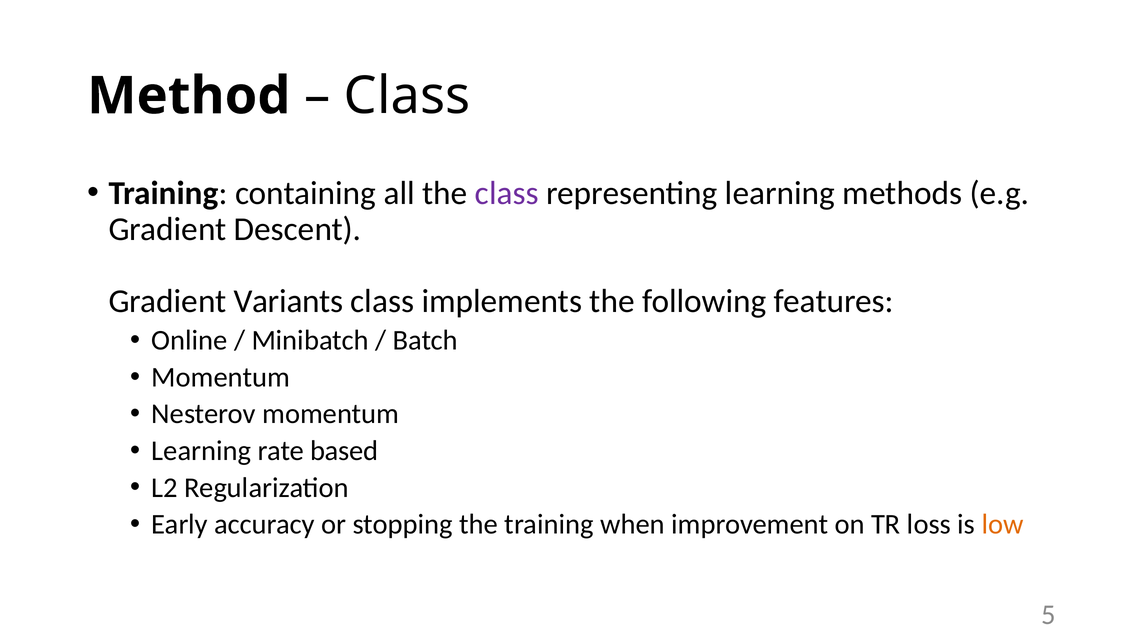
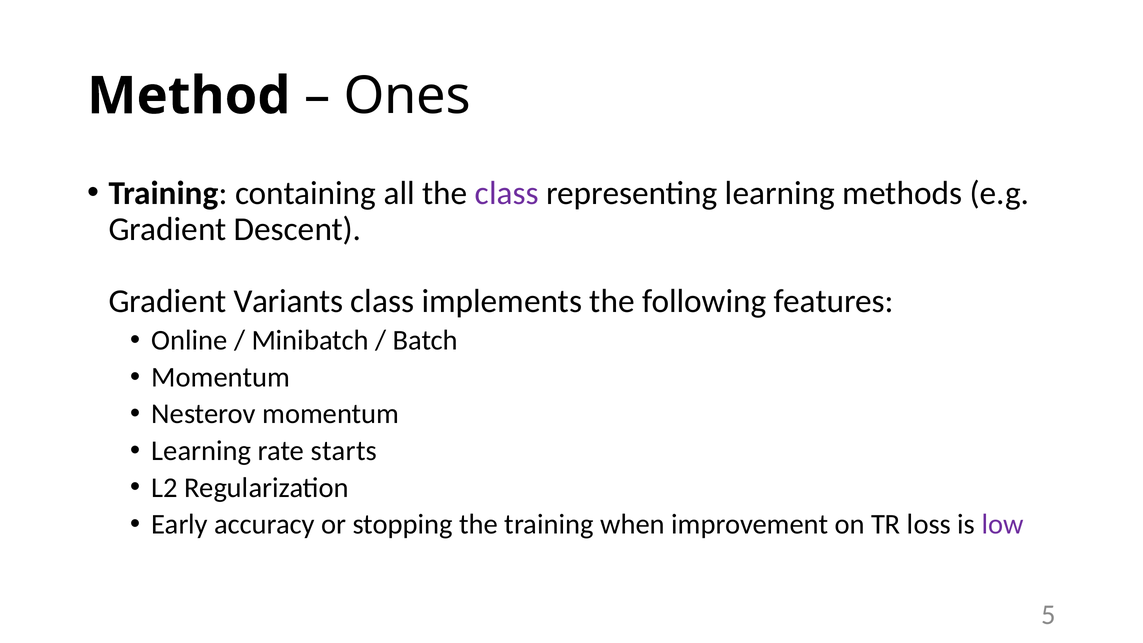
Class: Class -> Ones (407, 96)
based: based -> starts (344, 451)
low colour: orange -> purple (1003, 524)
